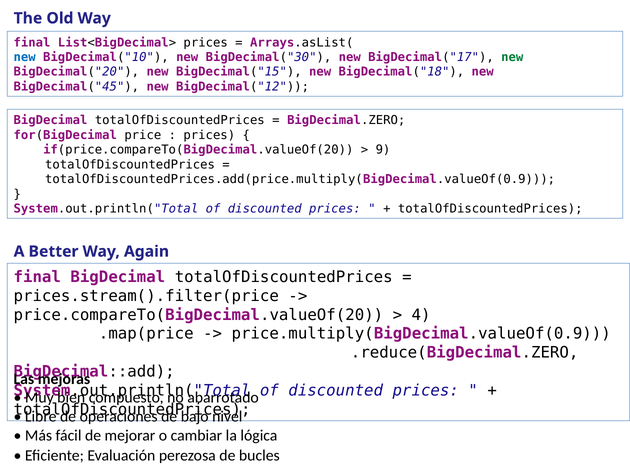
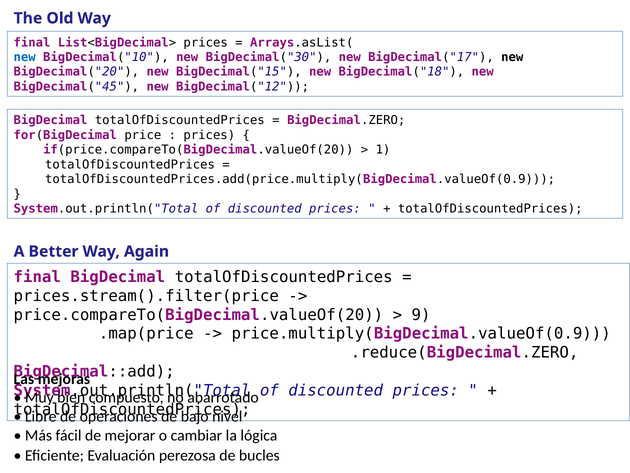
new colour: green -> black (512, 57)
9: 9 -> 1 (383, 150)
4: 4 -> 9 (421, 314)
